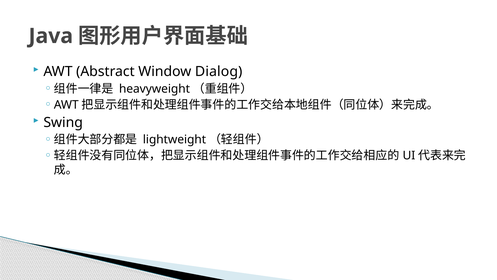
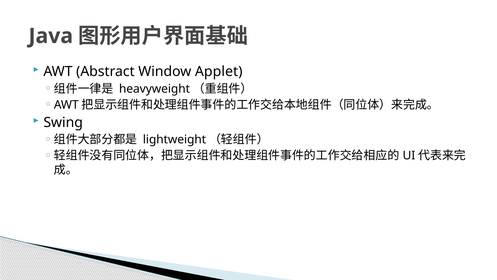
Dialog: Dialog -> Applet (219, 72)
